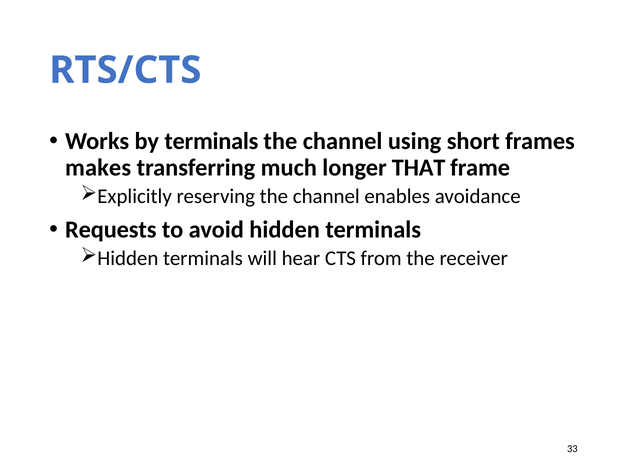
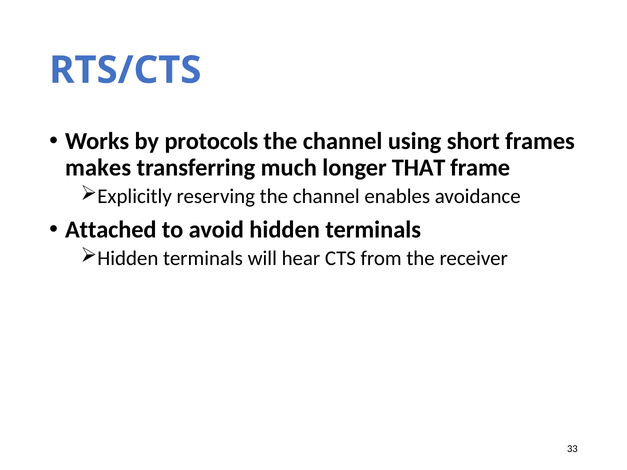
by terminals: terminals -> protocols (211, 141)
Requests: Requests -> Attached (111, 230)
